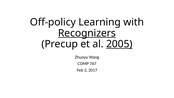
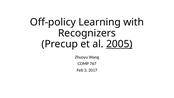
Recognizers underline: present -> none (87, 33)
